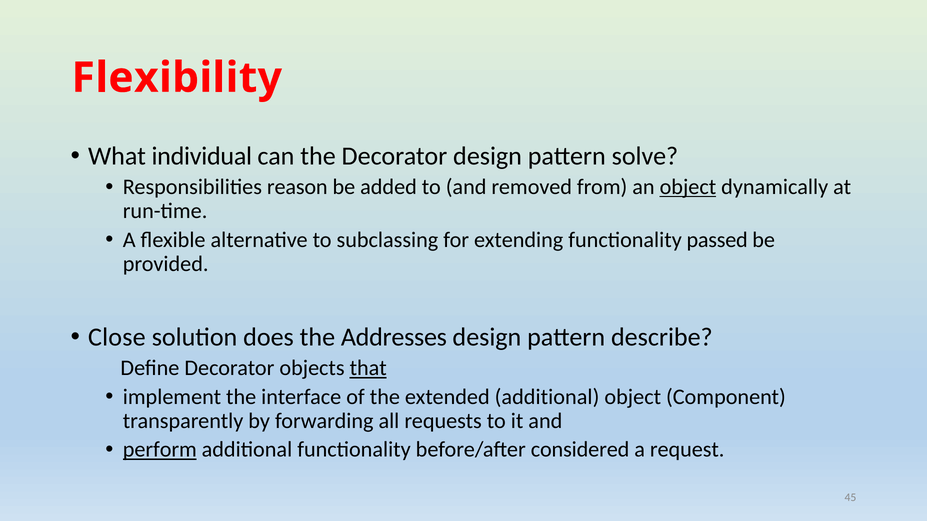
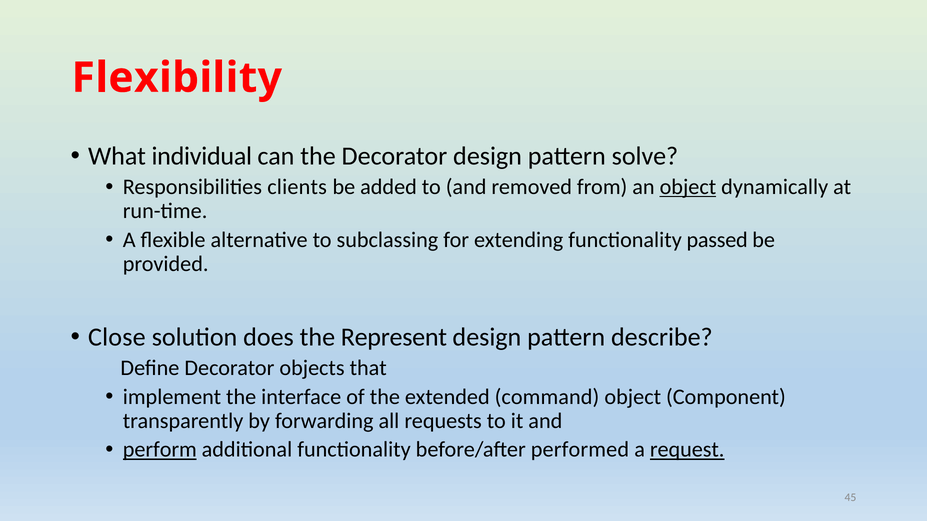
reason: reason -> clients (297, 187)
Addresses: Addresses -> Represent (394, 337)
that underline: present -> none (368, 368)
extended additional: additional -> command (547, 397)
considered: considered -> performed (580, 450)
request underline: none -> present (687, 450)
